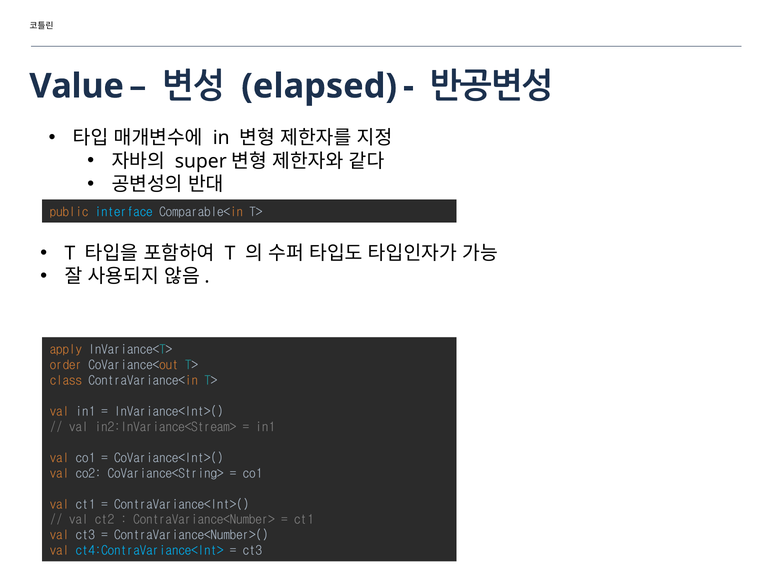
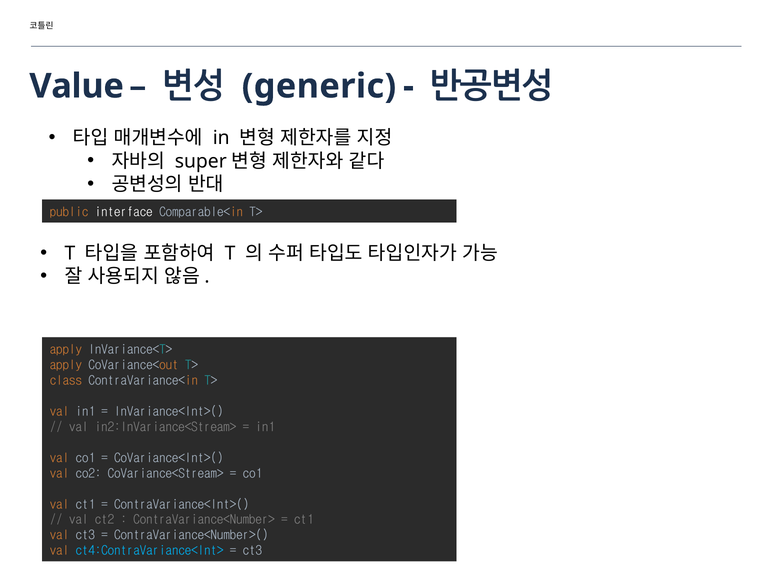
elapsed: elapsed -> generic (319, 86)
interface colour: light blue -> white (124, 212)
order: order -> apply (66, 365)
CoVariance<String>: CoVariance<String> -> CoVariance<Stream> (166, 473)
